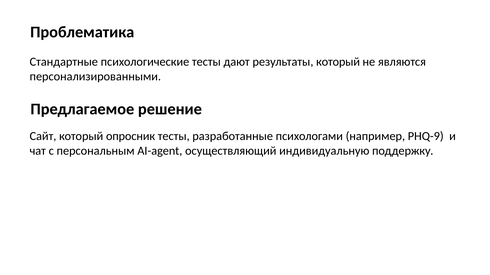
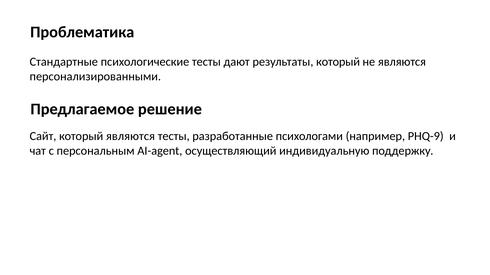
который опросник: опросник -> являются (130, 136)
